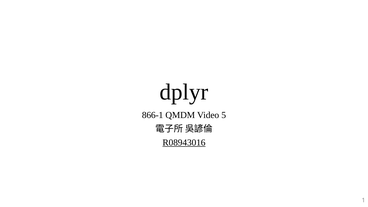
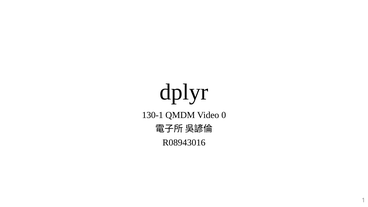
866-1: 866-1 -> 130-1 (153, 115)
5: 5 -> 0 (224, 115)
R08943016 underline: present -> none (184, 143)
